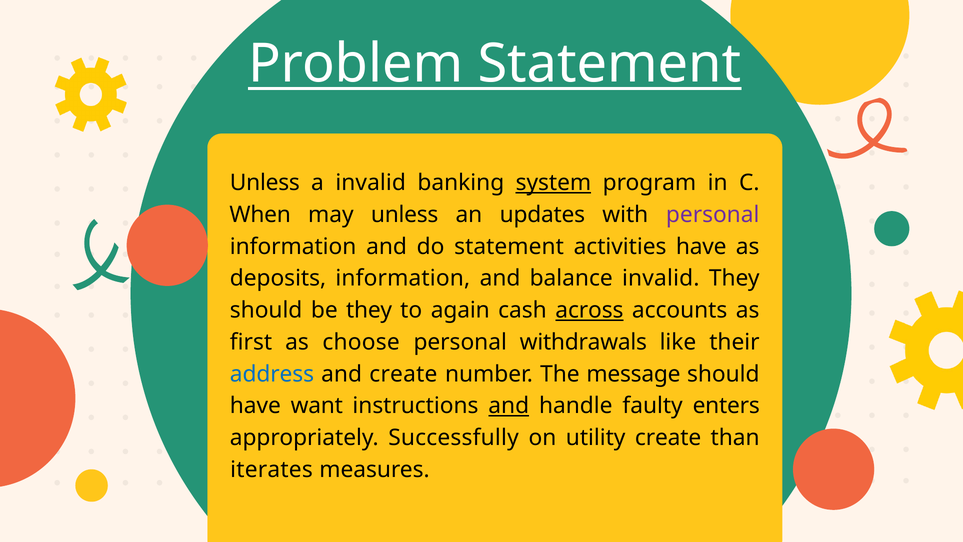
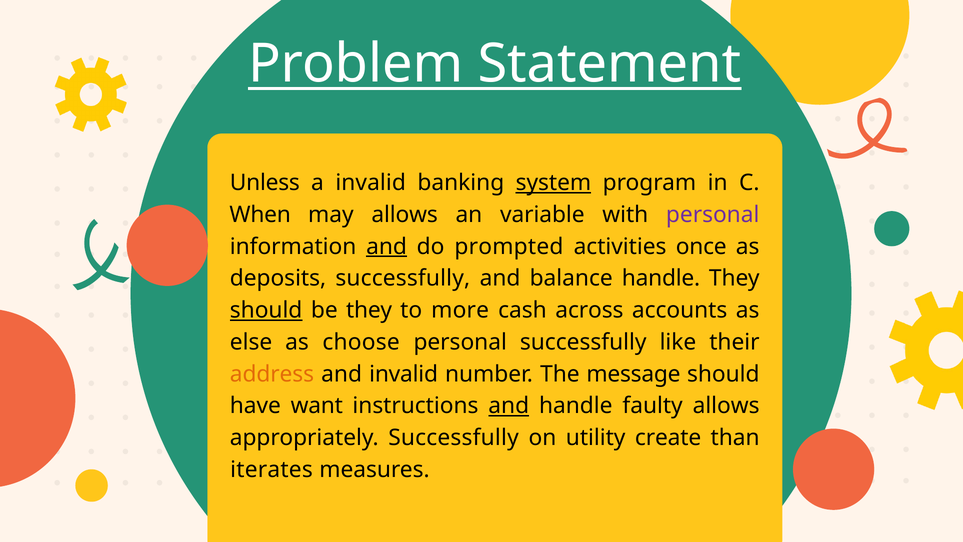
may unless: unless -> allows (405, 215)
updates: updates -> variable (542, 215)
and underline: none -> present (387, 246)
do statement: statement -> prompted (509, 246)
activities have: have -> once (701, 246)
deposits information: information -> successfully (403, 278)
balance invalid: invalid -> handle (661, 278)
should underline: none -> present (266, 310)
again: again -> more (460, 310)
across underline: present -> none (589, 310)
first: first -> else (251, 342)
personal withdrawals: withdrawals -> successfully (583, 342)
address colour: blue -> orange (272, 374)
and create: create -> invalid (404, 374)
faulty enters: enters -> allows (726, 406)
